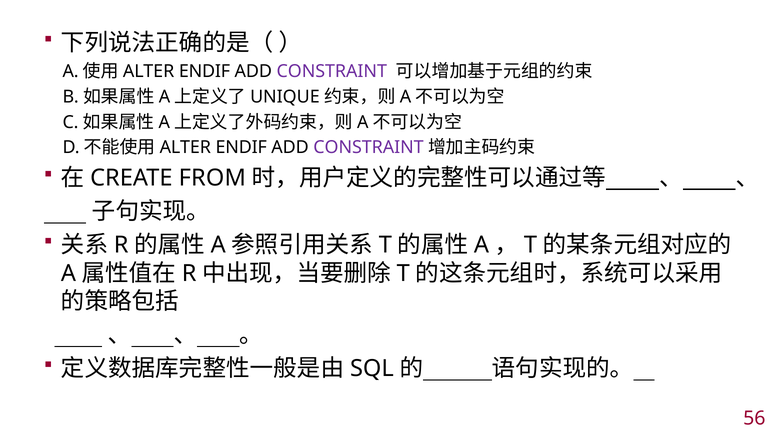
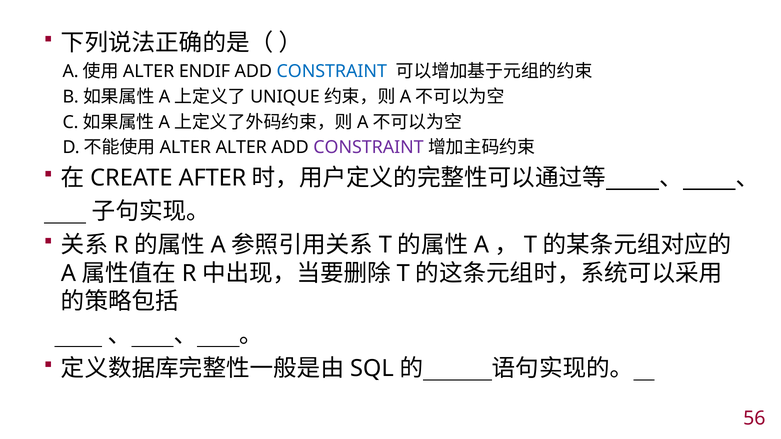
CONSTRAINT colour: purple -> blue (332, 72)
ENDIF: ENDIF -> ALTER (241, 148)
FROM: FROM -> AFTER (212, 178)
